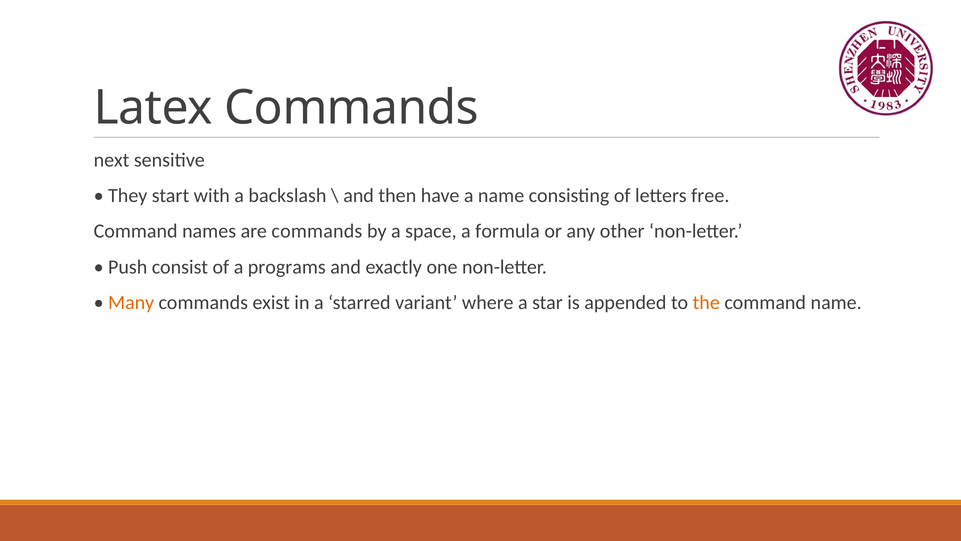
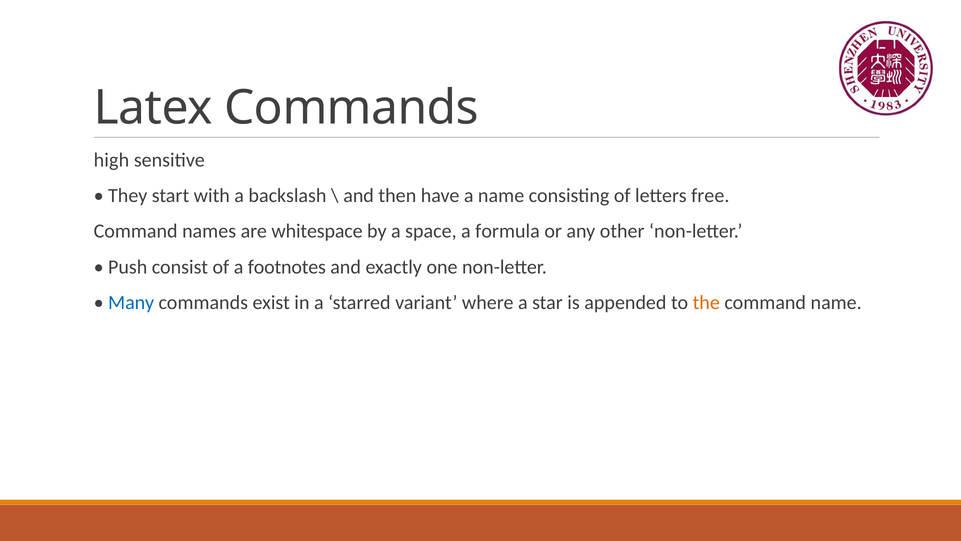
next: next -> high (111, 160)
are commands: commands -> whitespace (317, 231)
programs: programs -> footnotes (287, 267)
Many colour: orange -> blue (131, 302)
